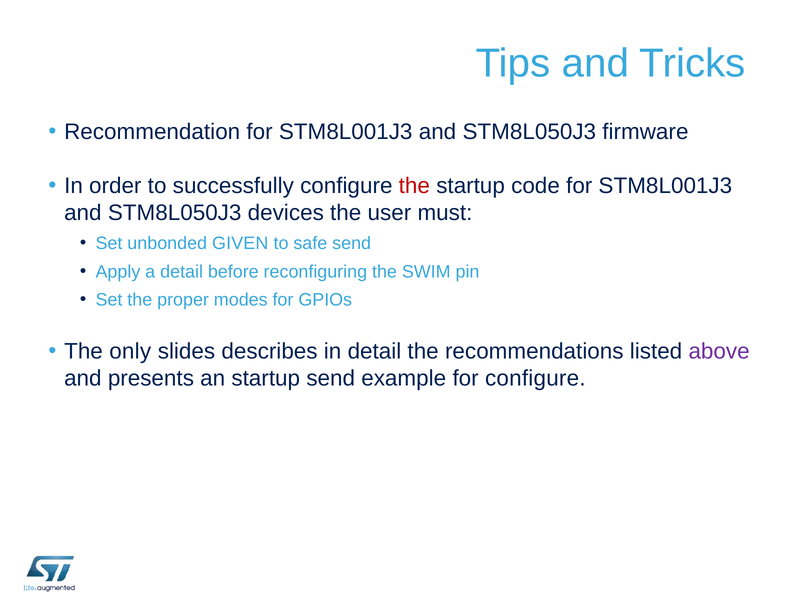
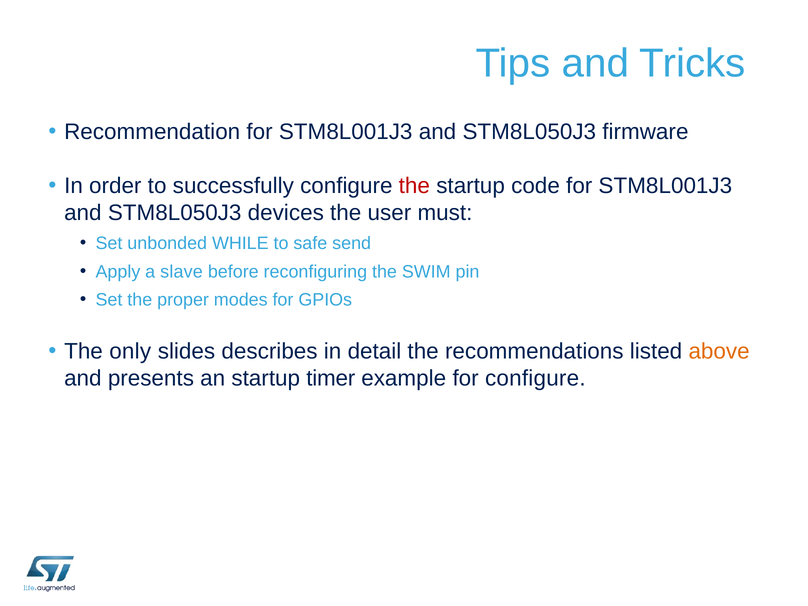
GIVEN: GIVEN -> WHILE (240, 243)
a detail: detail -> slave (182, 272)
above colour: purple -> orange (719, 352)
startup send: send -> timer (331, 378)
